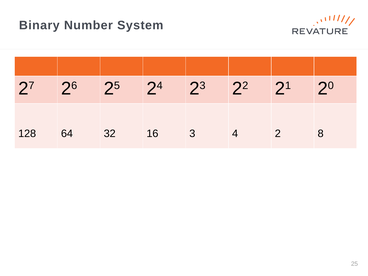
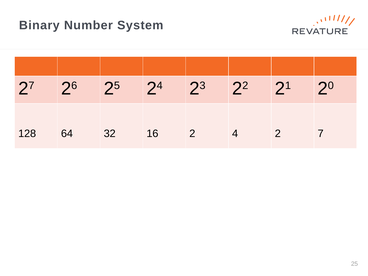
16 3: 3 -> 2 (192, 134)
8: 8 -> 7 (321, 134)
